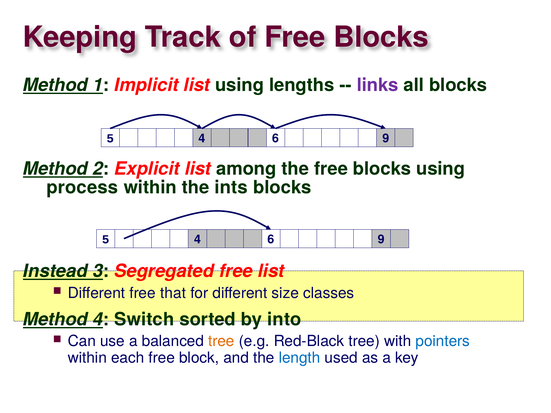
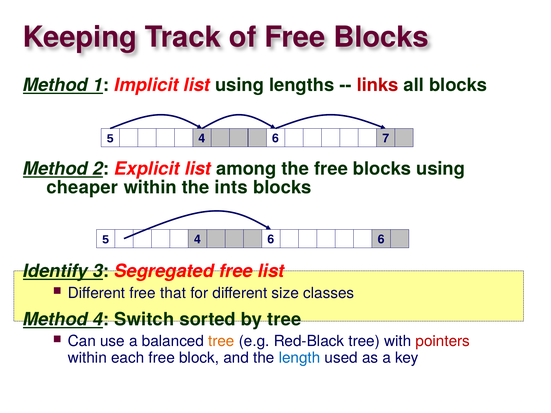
links colour: purple -> red (378, 85)
9: 9 -> 7 (386, 139)
process: process -> cheaper (82, 188)
9: 9 -> 6 (381, 240)
Instead: Instead -> Identify (55, 271)
by into: into -> tree (284, 320)
pointers colour: blue -> red (443, 341)
